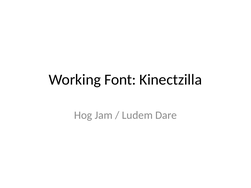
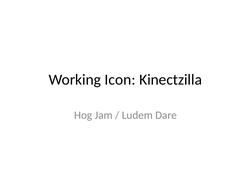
Font: Font -> Icon (120, 80)
